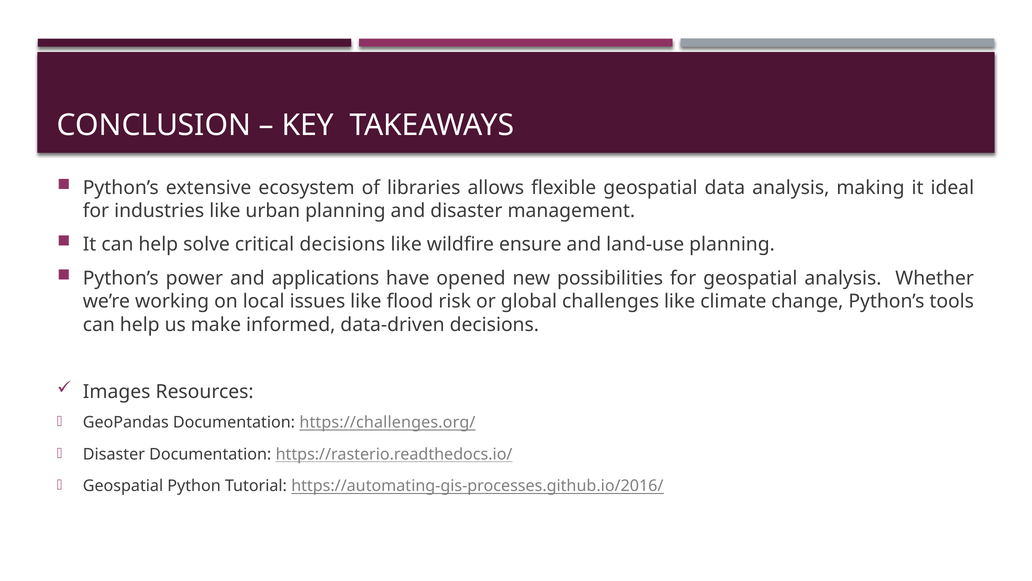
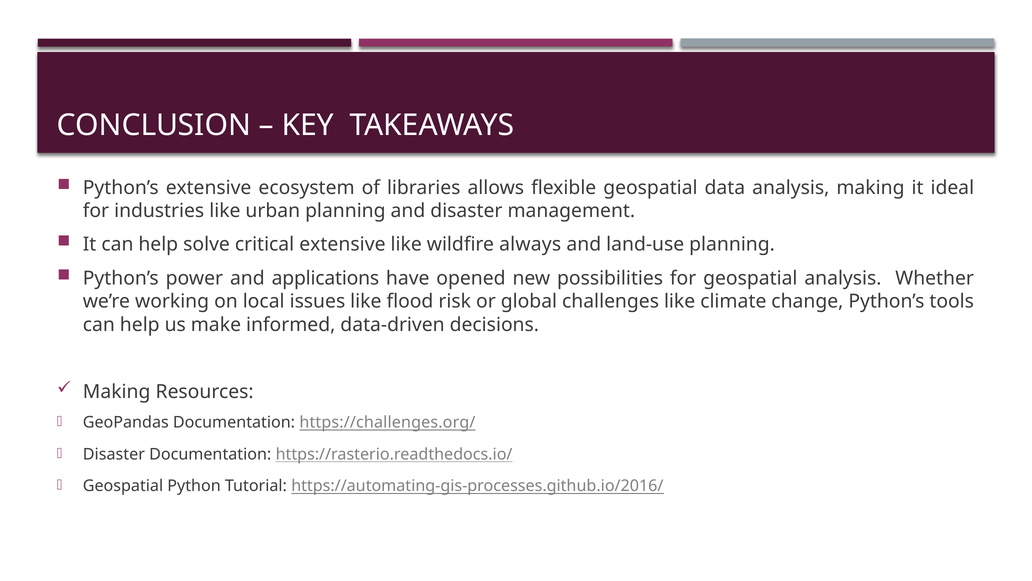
critical decisions: decisions -> extensive (342, 244)
ensure: ensure -> always (530, 244)
Images: Images -> Making (117, 391)
